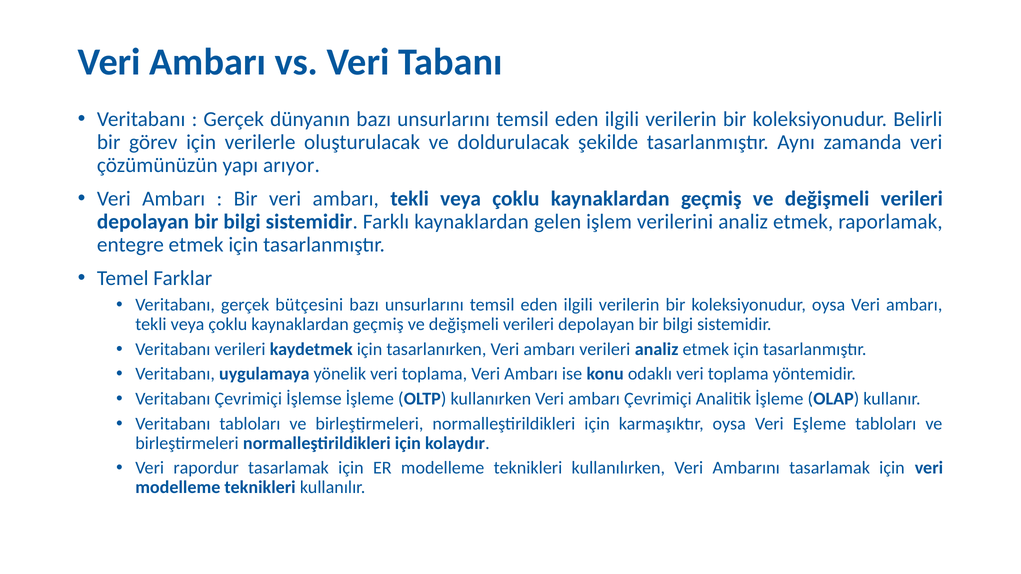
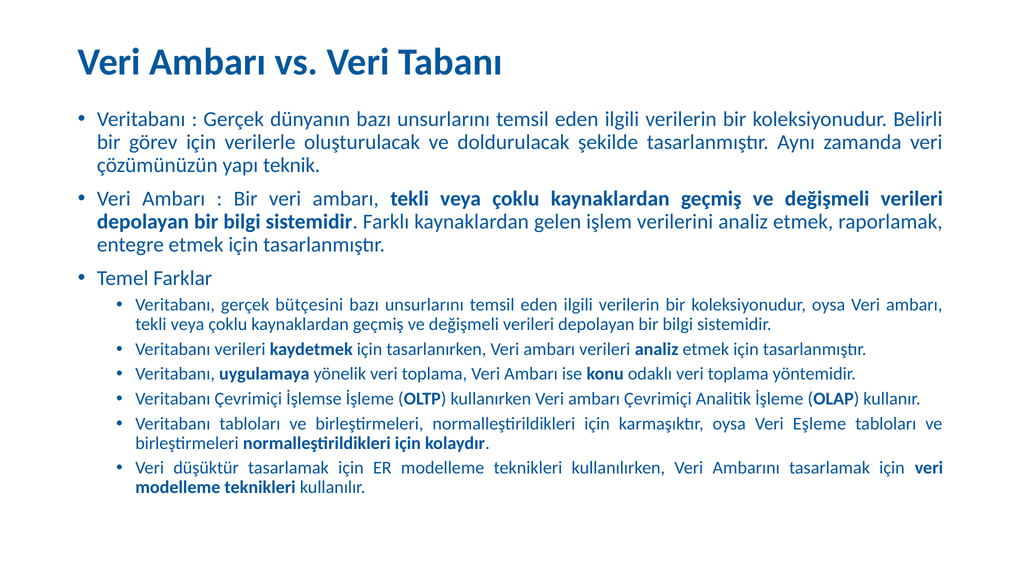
arıyor: arıyor -> teknik (292, 165)
rapordur: rapordur -> düşüktür (206, 468)
